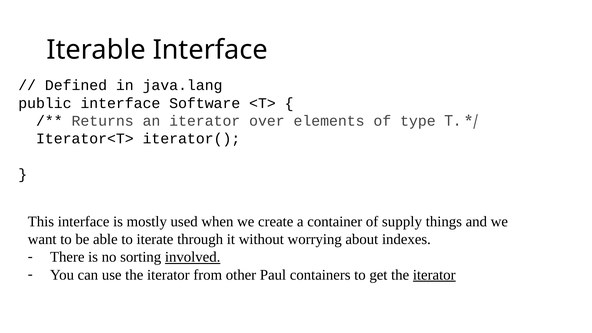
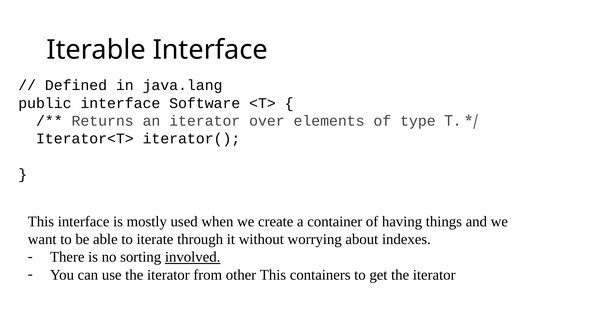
supply: supply -> having (402, 222)
other Paul: Paul -> This (273, 275)
iterator underline: present -> none (434, 275)
